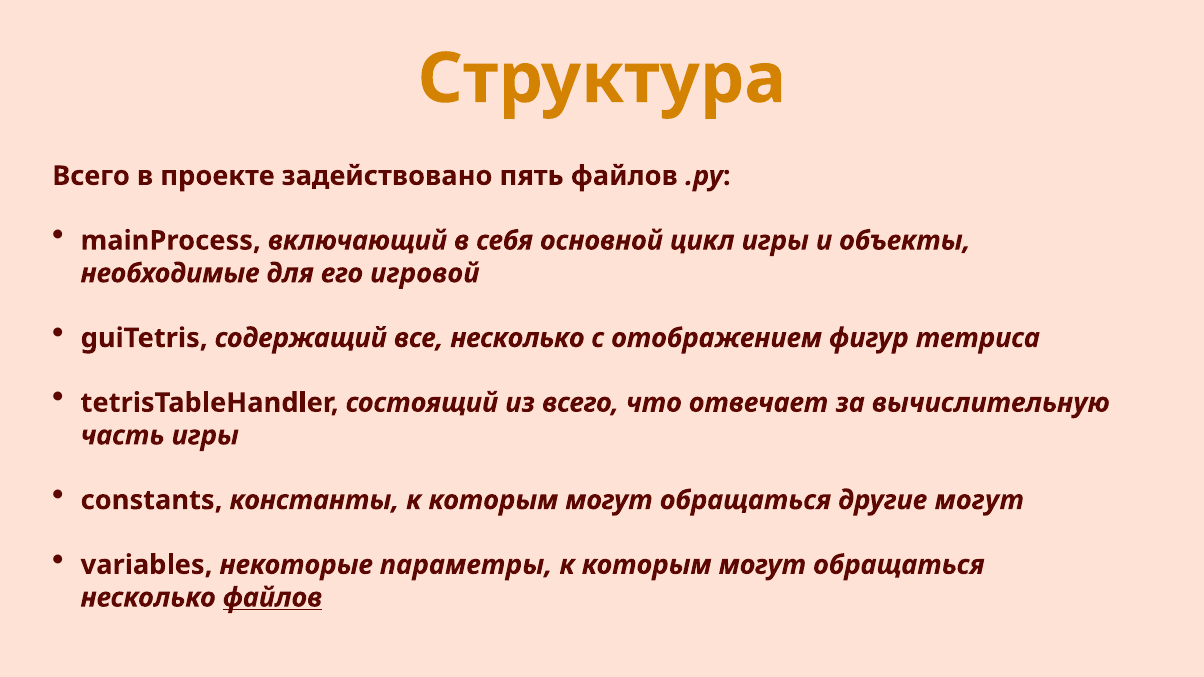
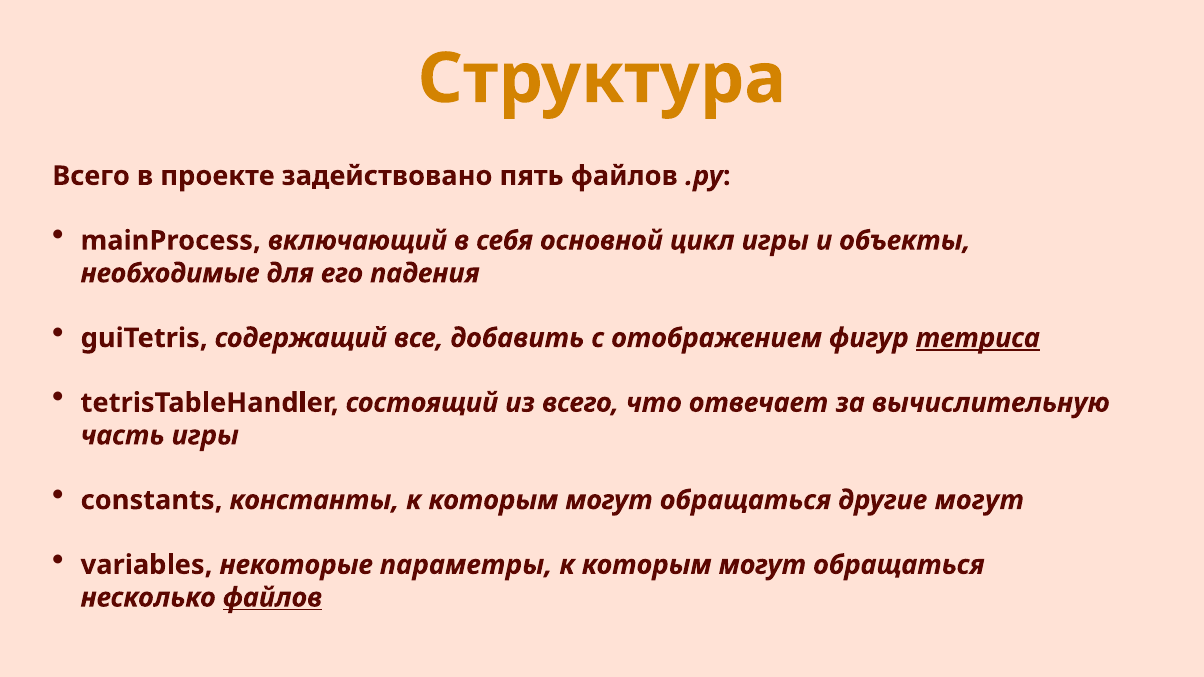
игровой: игровой -> падения (425, 273)
все несколько: несколько -> добавить (517, 338)
тетриса underline: none -> present (978, 338)
